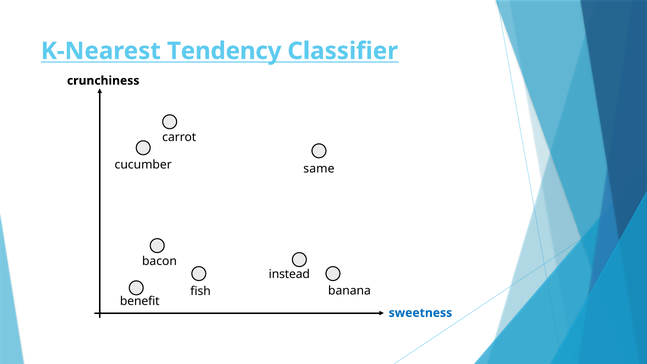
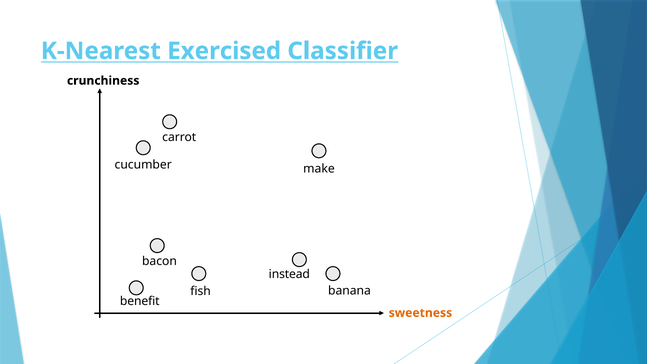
Tendency: Tendency -> Exercised (224, 51)
same: same -> make (319, 169)
sweetness colour: blue -> orange (420, 313)
